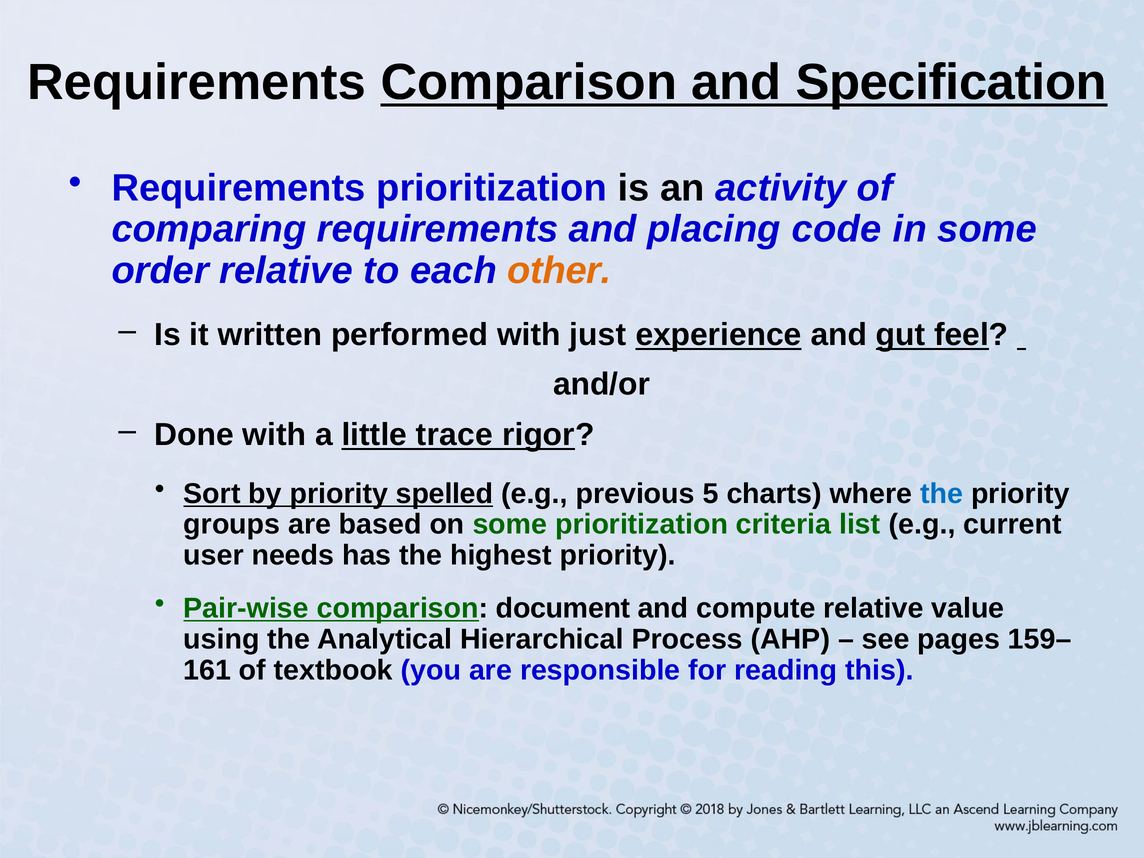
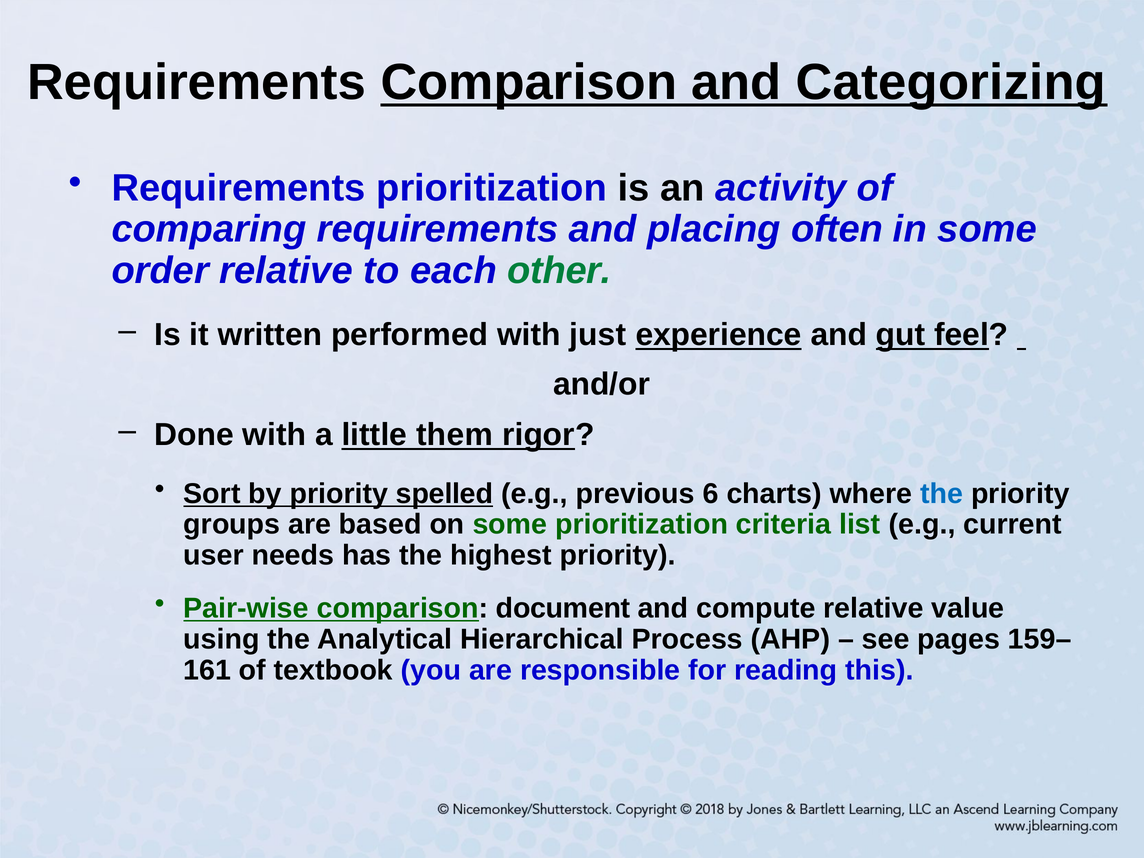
Specification: Specification -> Categorizing (951, 83)
code: code -> often (837, 229)
other colour: orange -> green (559, 270)
trace: trace -> them (455, 435)
5: 5 -> 6 (711, 494)
